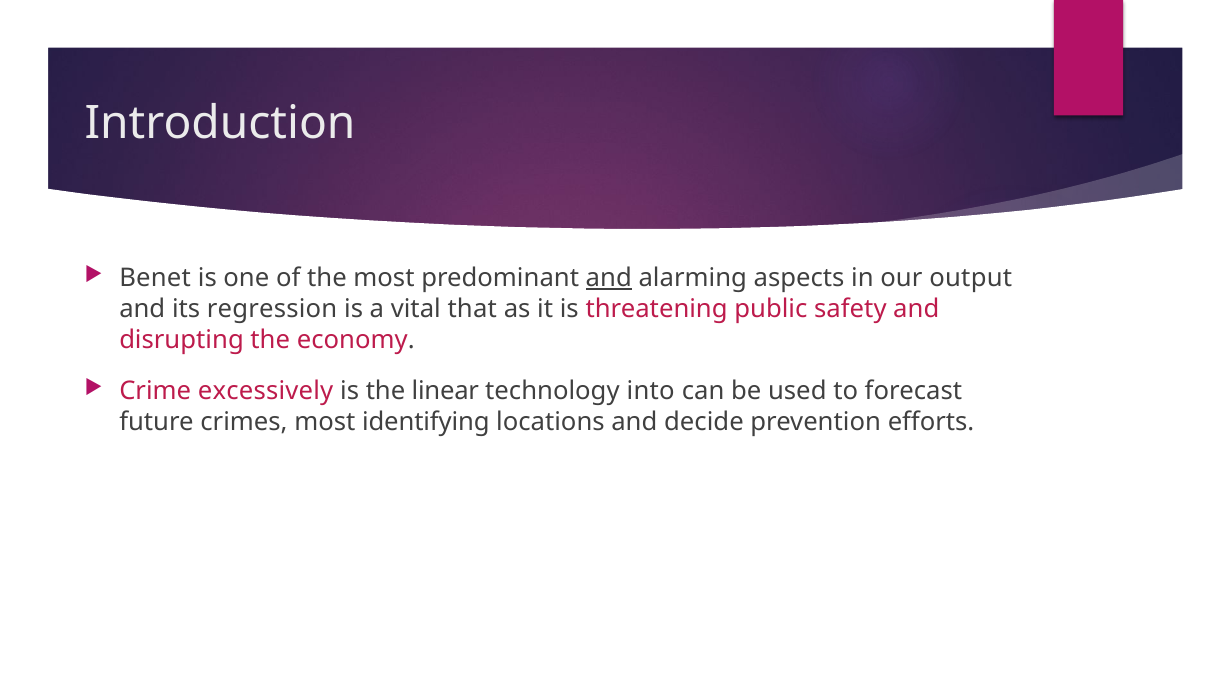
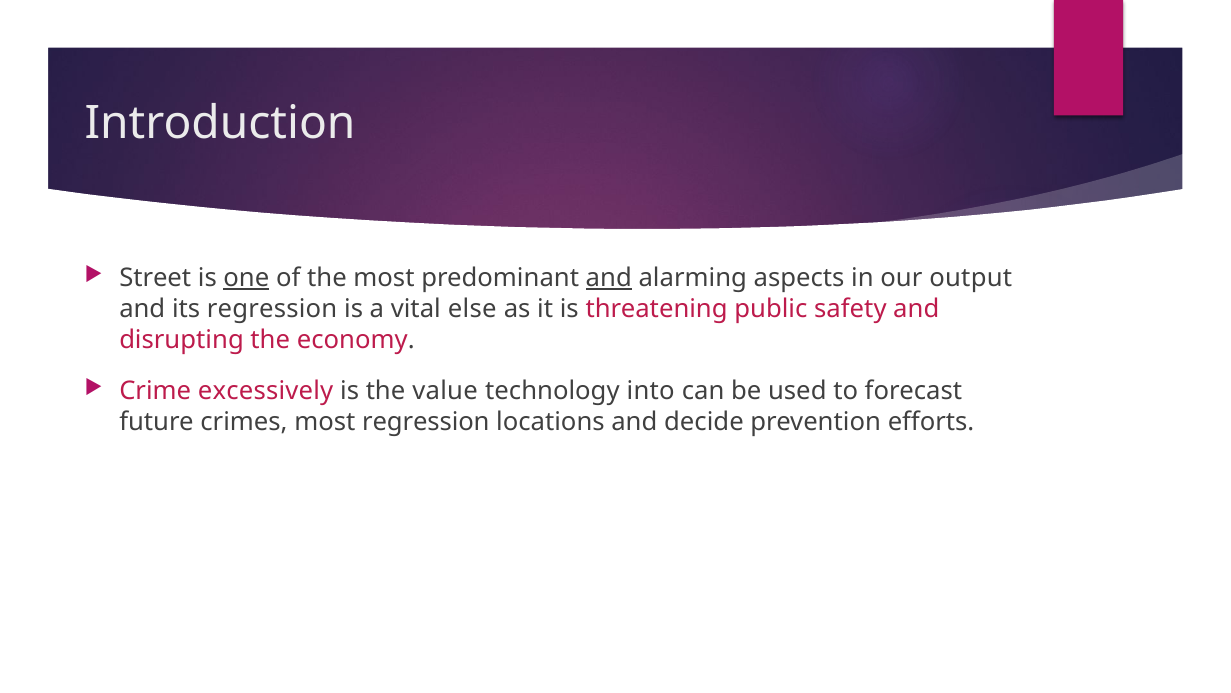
Benet: Benet -> Street (155, 278)
one underline: none -> present (246, 278)
that: that -> else (472, 309)
linear: linear -> value (445, 391)
most identifying: identifying -> regression (426, 422)
